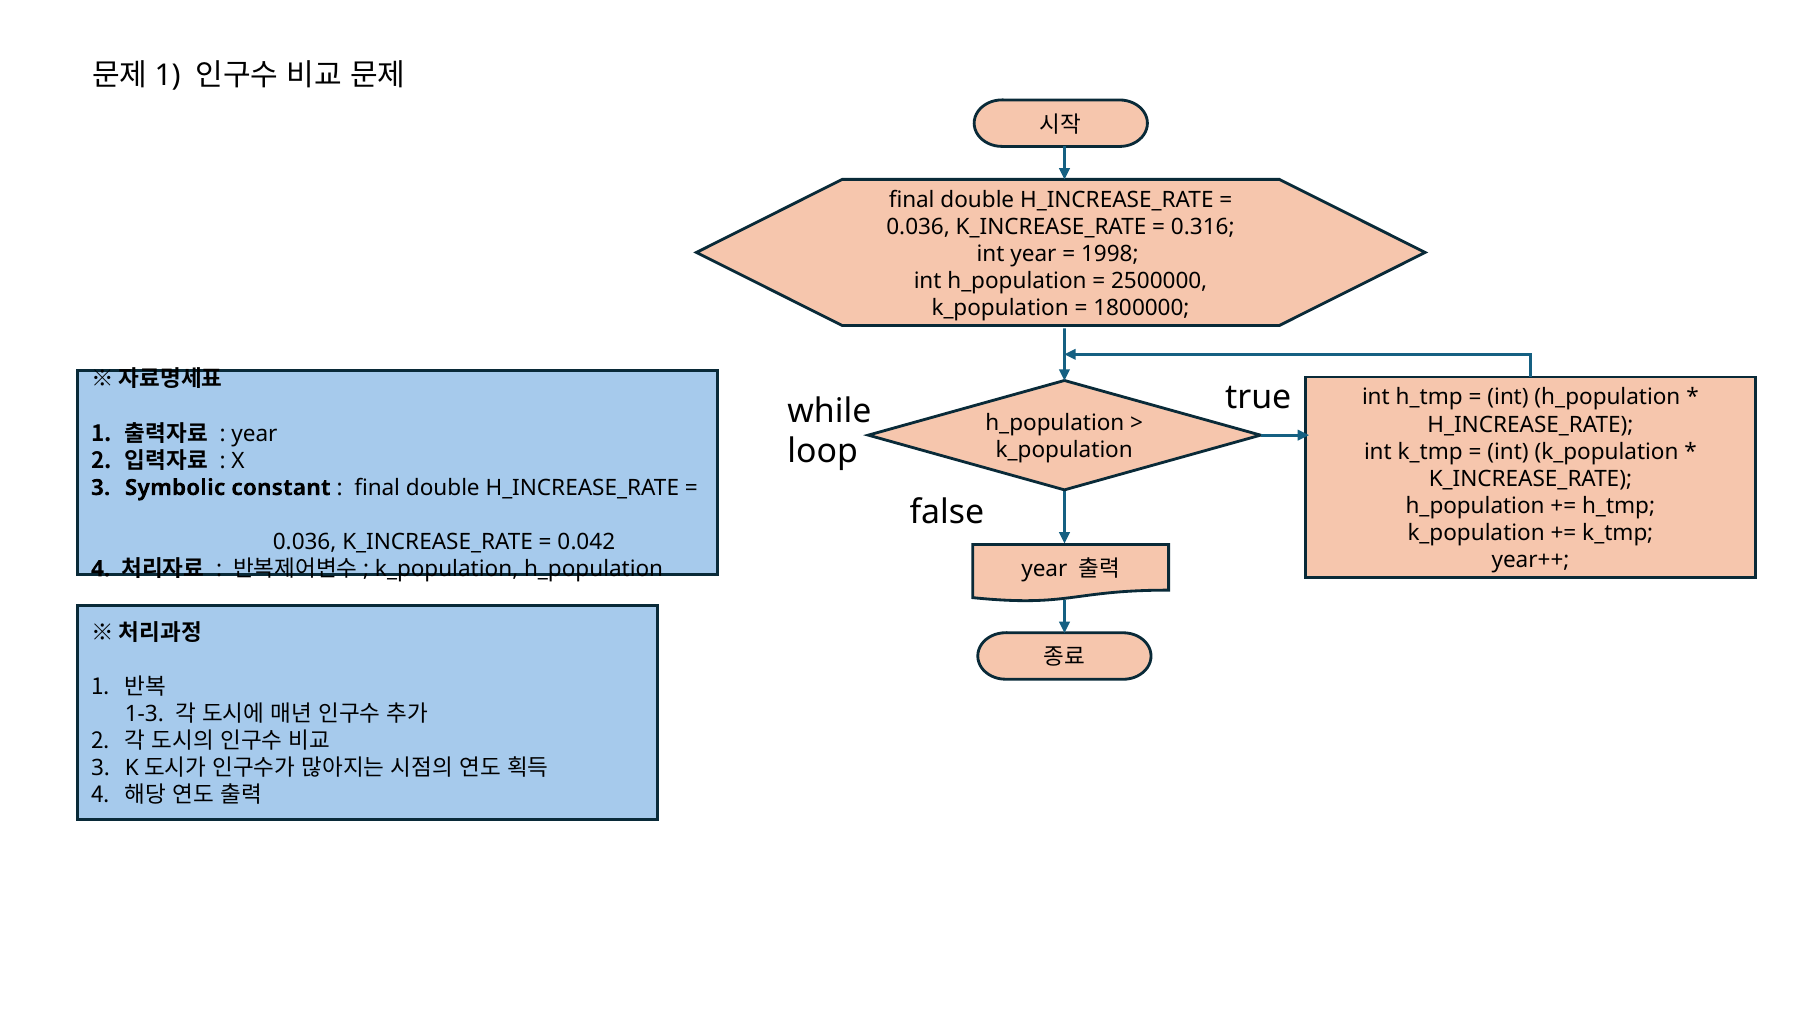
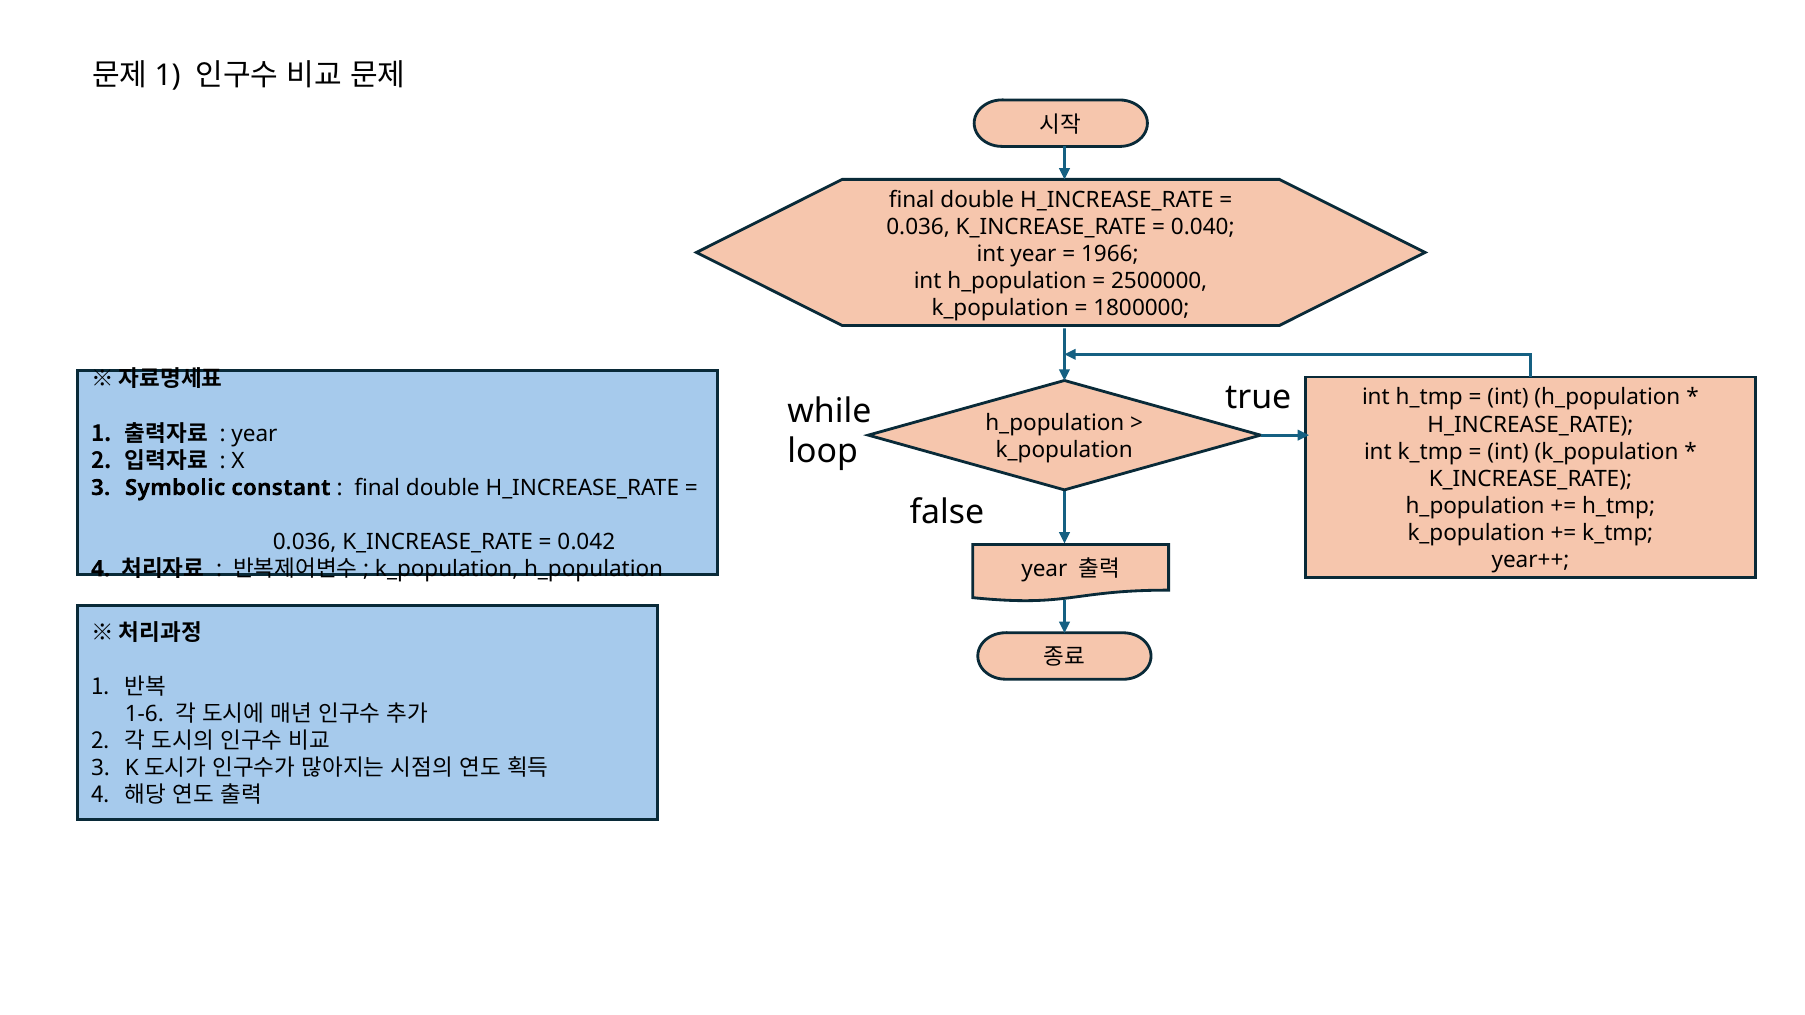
0.316: 0.316 -> 0.040 (1203, 227)
1998: 1998 -> 1966 (1110, 254)
1-3: 1-3 -> 1-6 (144, 714)
